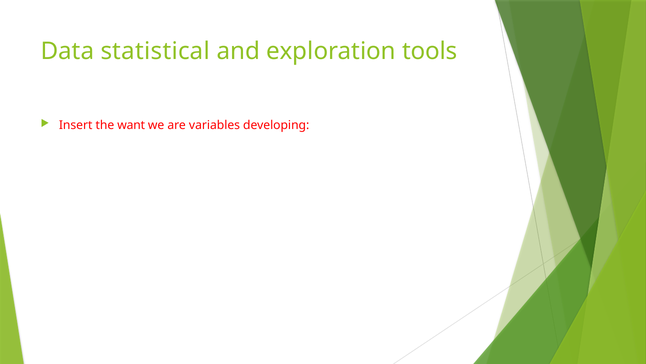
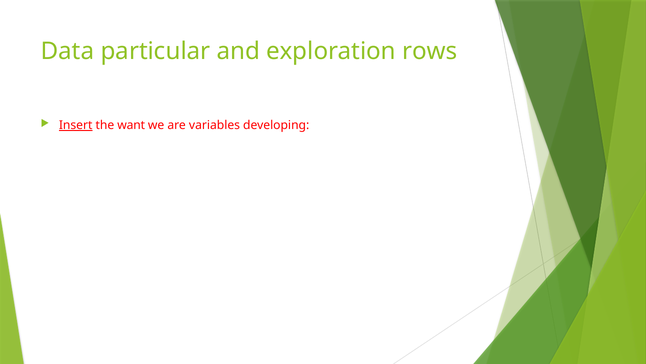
statistical: statistical -> particular (155, 51)
tools: tools -> rows (430, 51)
Insert underline: none -> present (76, 125)
